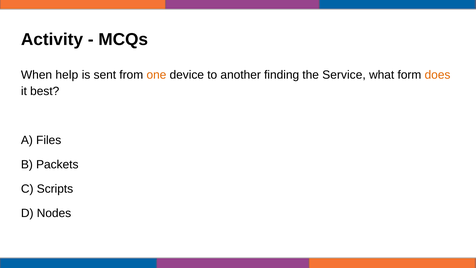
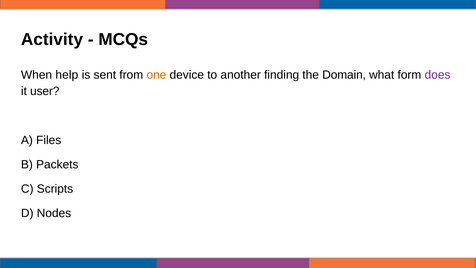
Service: Service -> Domain (344, 75)
does colour: orange -> purple (438, 75)
best: best -> user (45, 91)
